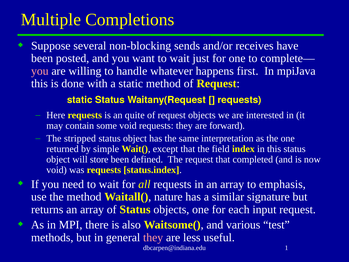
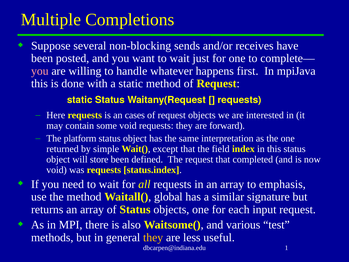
quite: quite -> cases (135, 115)
stripped: stripped -> platform (80, 138)
nature: nature -> global (168, 197)
they colour: pink -> yellow (153, 237)
